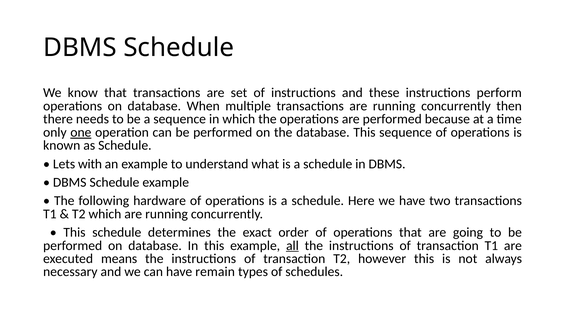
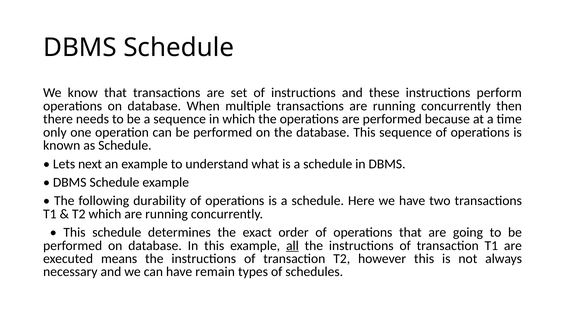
one underline: present -> none (81, 132)
with: with -> next (90, 164)
hardware: hardware -> durability (160, 201)
